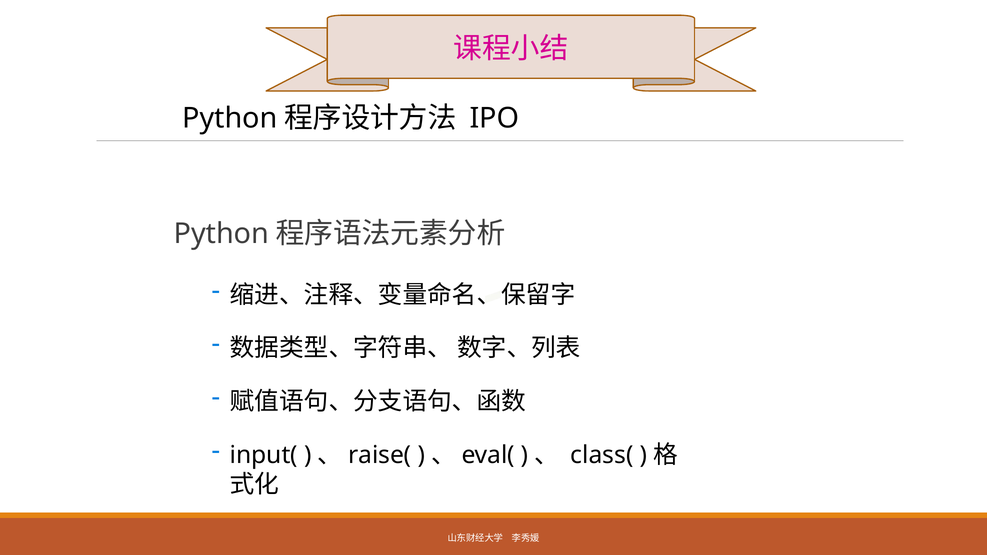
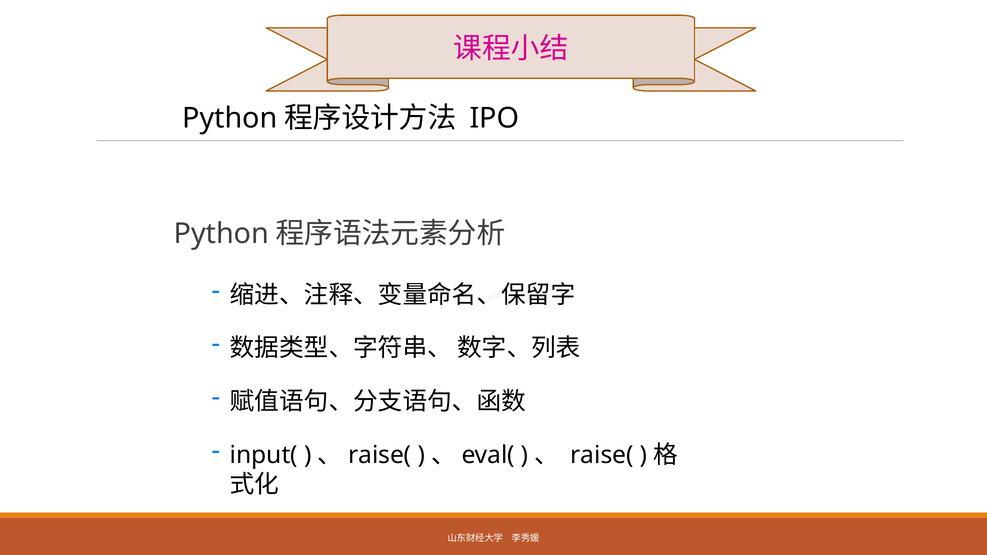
class(: class( -> raise( (602, 455)
